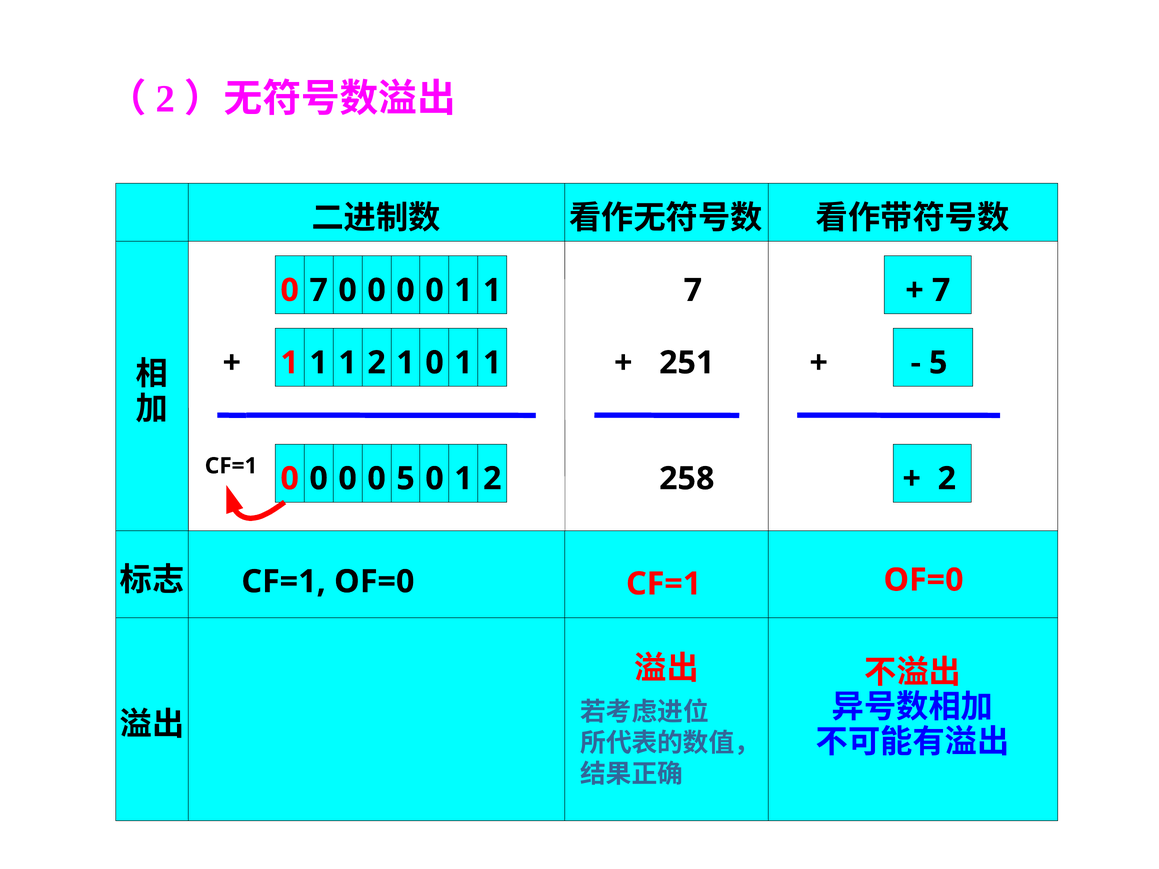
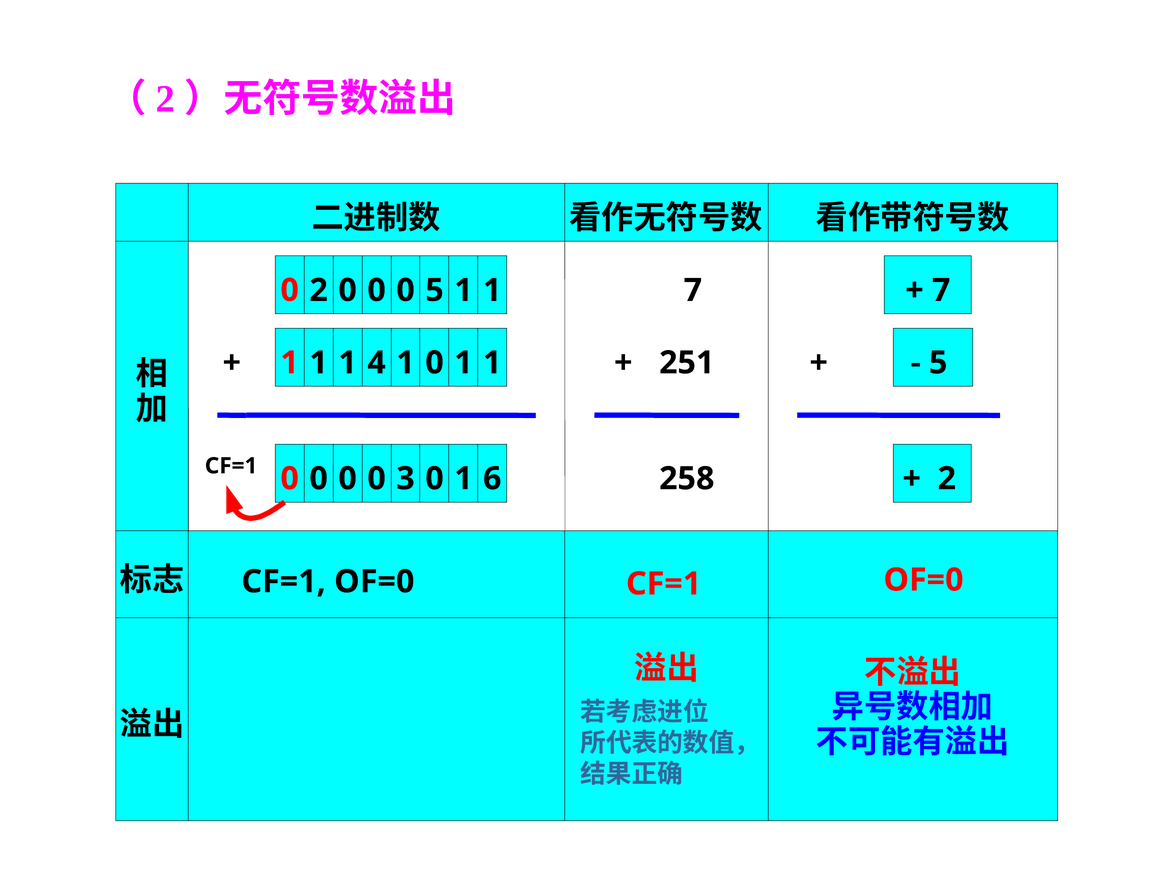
0 7: 7 -> 2 (319, 290)
0: 0 -> 5 (435, 290)
1 1 2: 2 -> 4 (377, 363)
0 5: 5 -> 3 (406, 479)
0 1 2: 2 -> 6 (492, 479)
